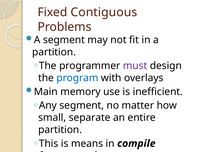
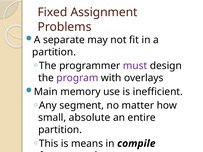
Contiguous: Contiguous -> Assignment (104, 12)
A segment: segment -> separate (64, 40)
program colour: blue -> purple (77, 78)
separate: separate -> absolute (90, 118)
